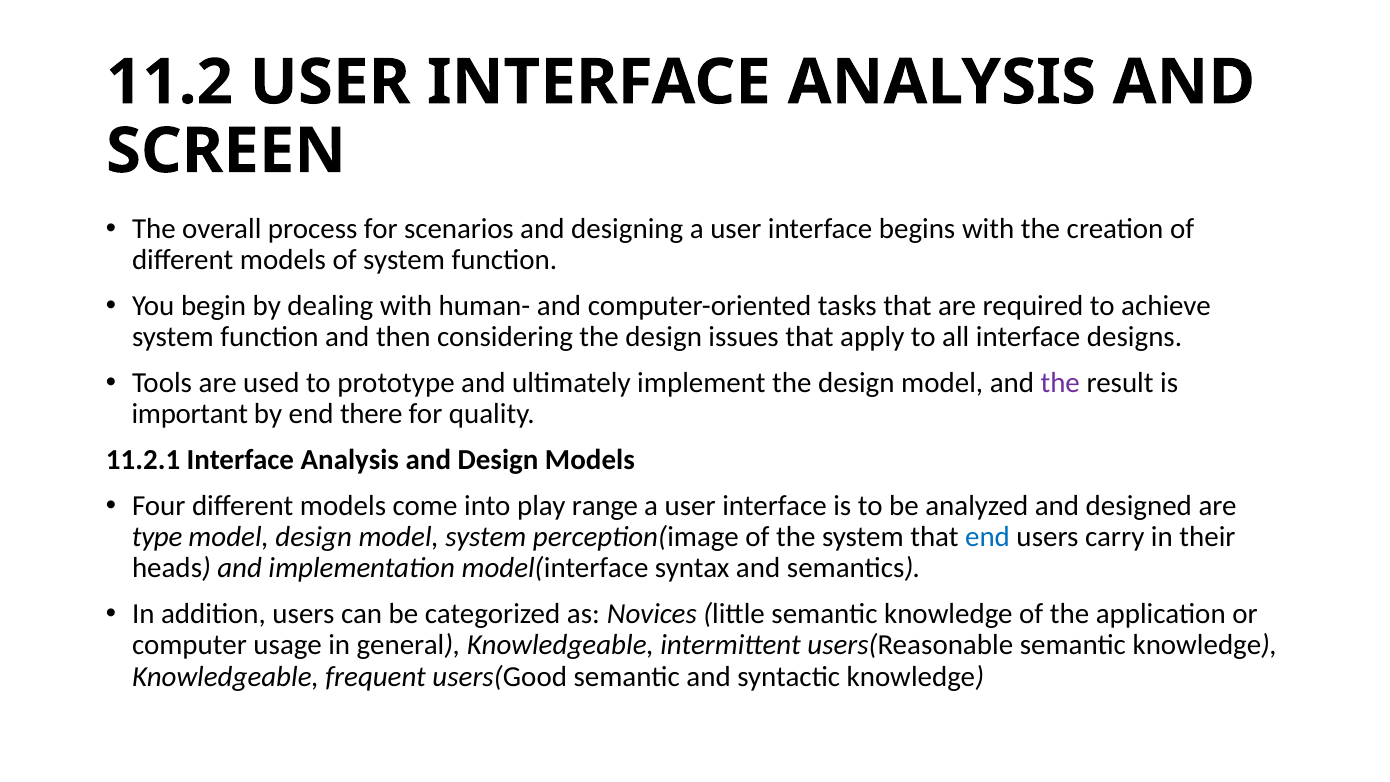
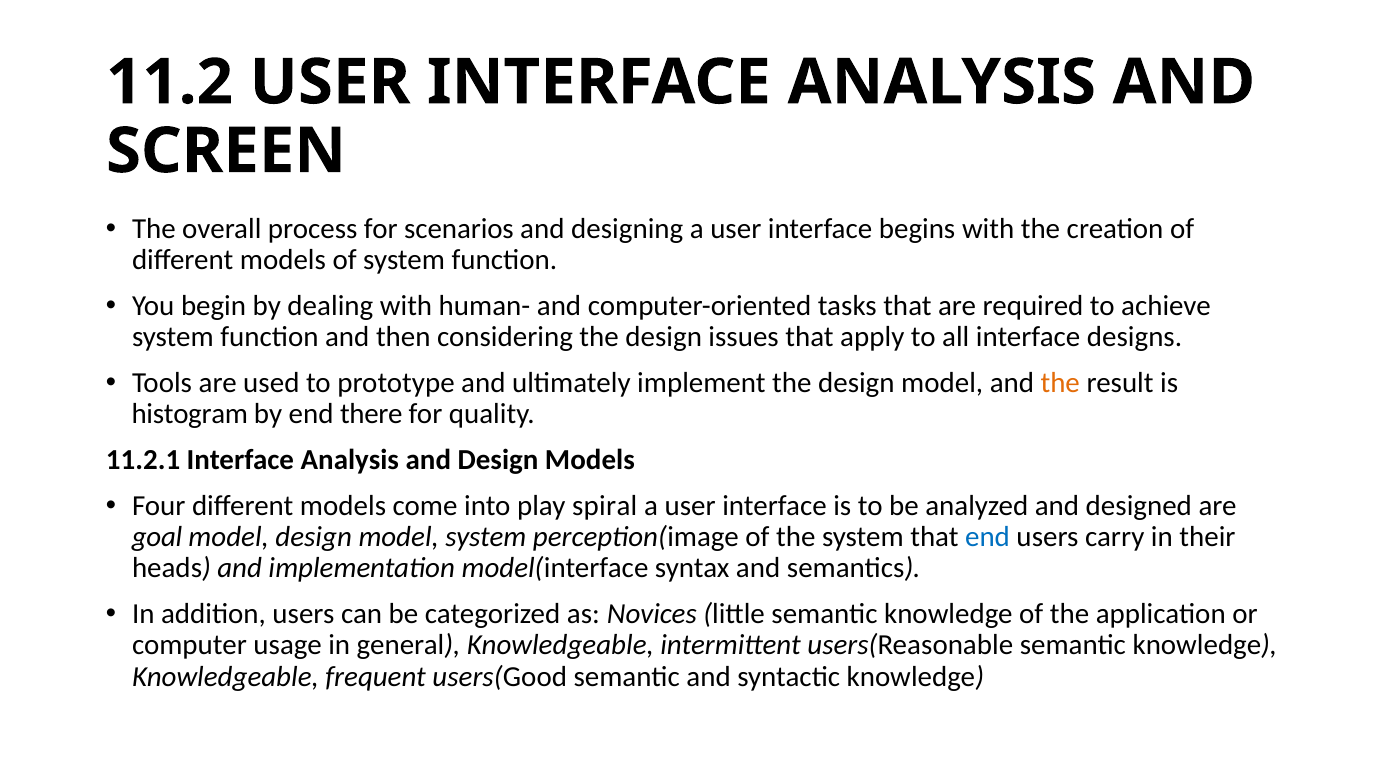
the colour: purple -> orange (1060, 383)
important: important -> histogram (190, 414)
range: range -> spiral (605, 506)
type: type -> goal (157, 537)
